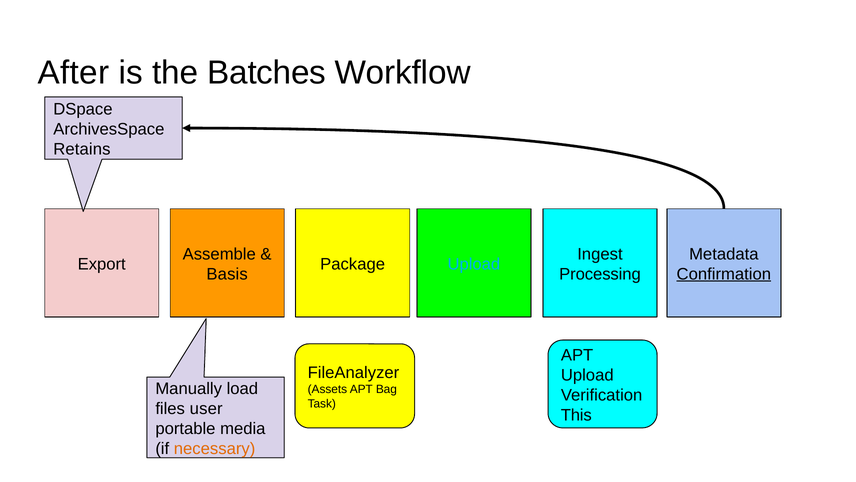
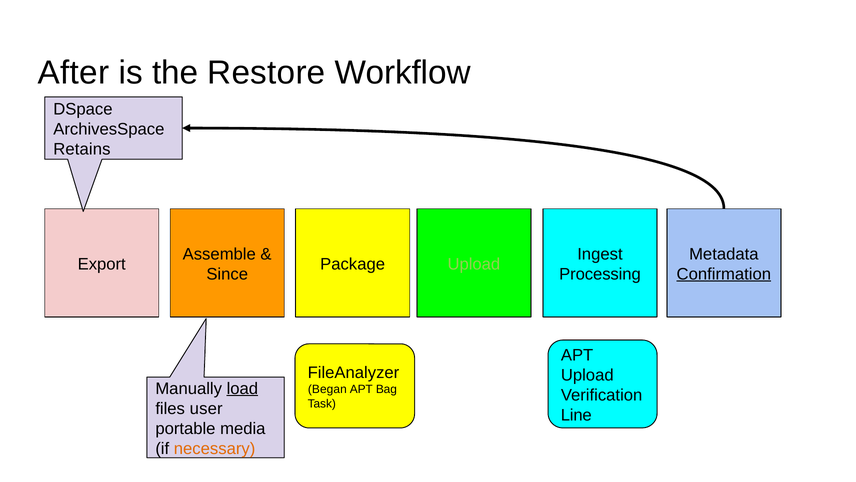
Batches: Batches -> Restore (266, 73)
Upload colour: light blue -> light green (474, 264)
Basis: Basis -> Since (227, 274)
load underline: none -> present (242, 388)
Assets: Assets -> Began (327, 389)
This: This -> Line (576, 415)
